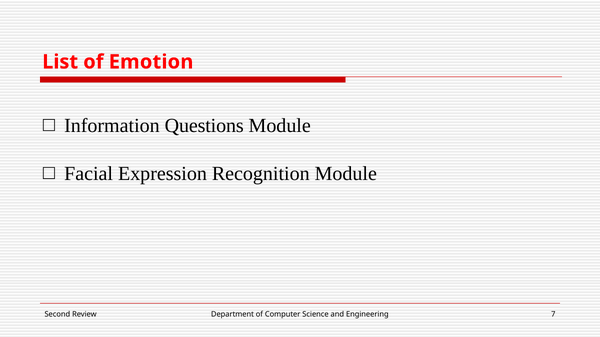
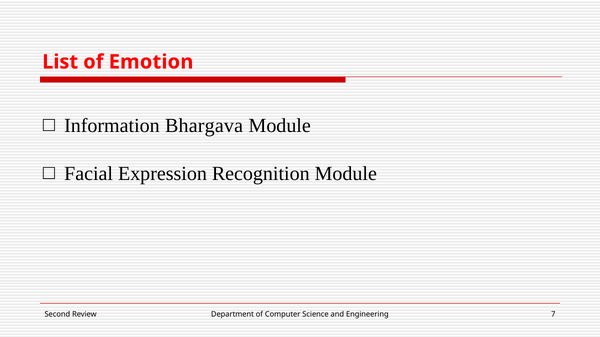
Questions: Questions -> Bhargava (204, 126)
